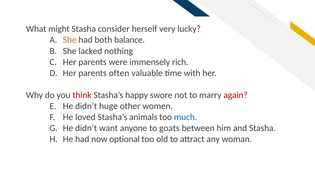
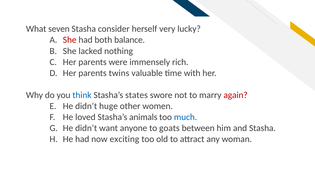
might: might -> seven (59, 29)
She colour: orange -> red (70, 40)
often: often -> twins (119, 73)
think colour: red -> blue (82, 95)
happy: happy -> states (137, 95)
optional: optional -> exciting (124, 139)
